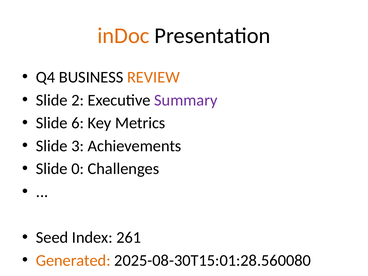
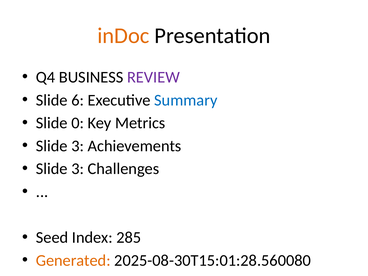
REVIEW colour: orange -> purple (153, 77)
2: 2 -> 6 (78, 100)
Summary colour: purple -> blue (186, 100)
6: 6 -> 0 (78, 123)
0: 0 -> 3 (78, 169)
261: 261 -> 285 (129, 238)
